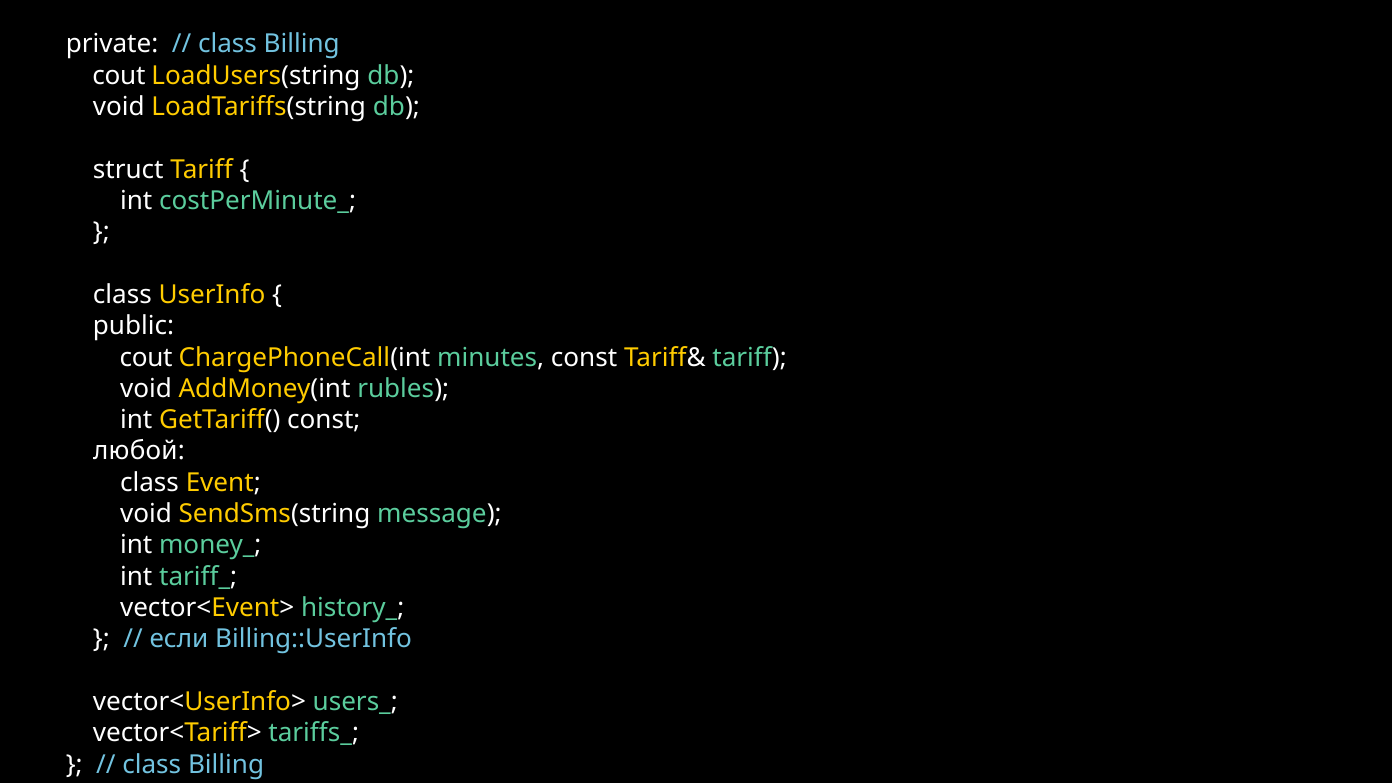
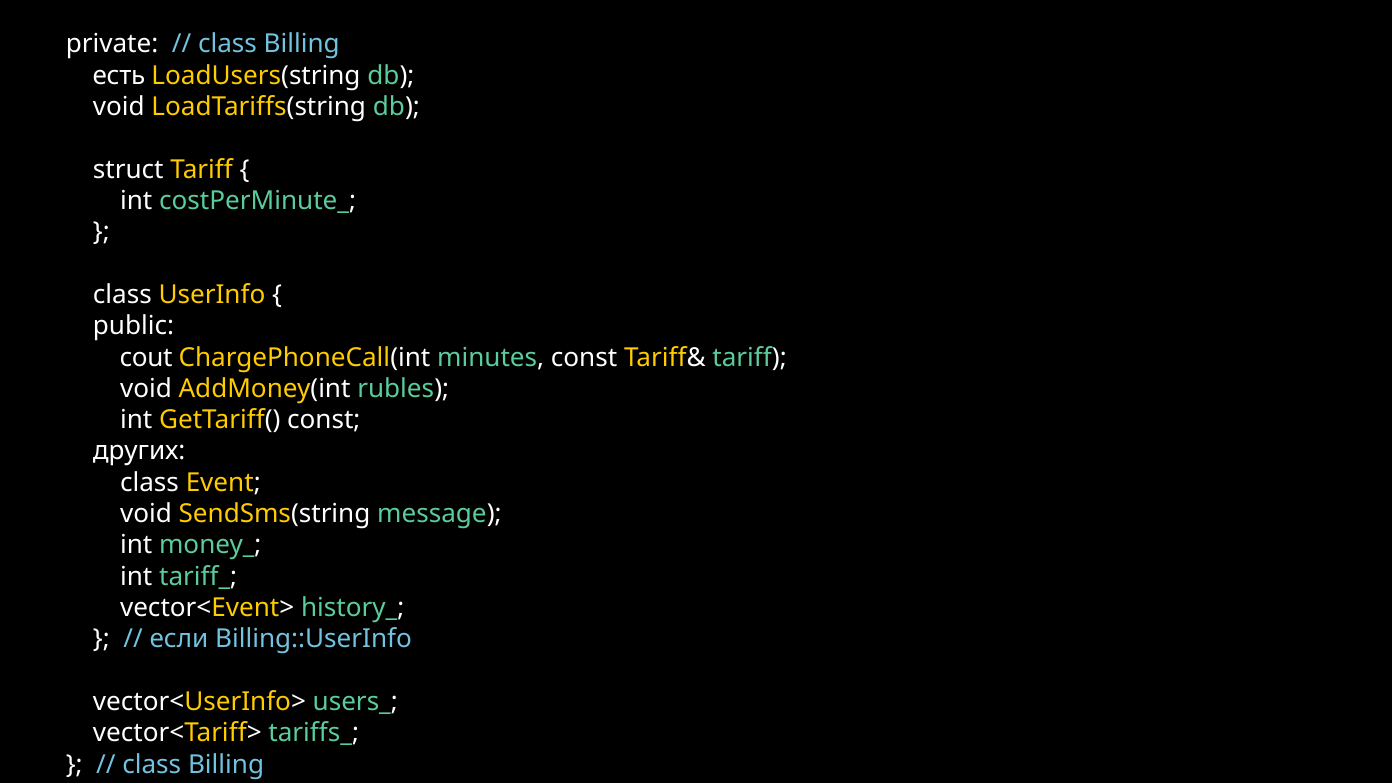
cout: cout -> есть (119, 76)
любой: любой -> других (139, 451)
